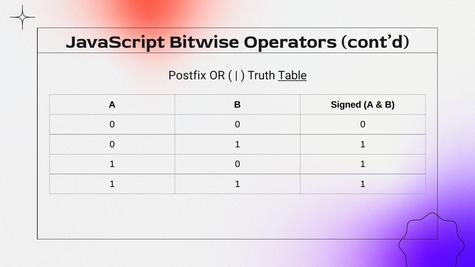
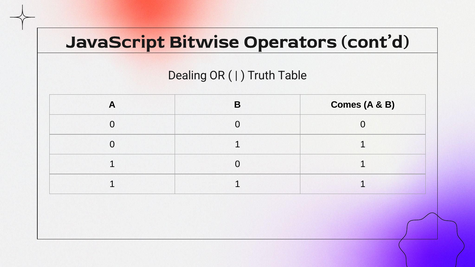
Postfix: Postfix -> Dealing (187, 76)
Table underline: present -> none (292, 76)
Signed: Signed -> Comes (346, 105)
